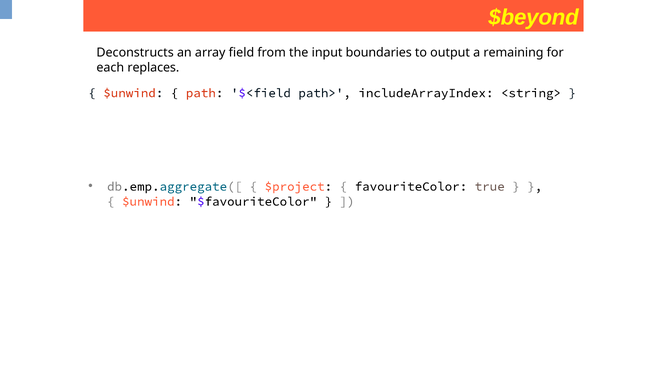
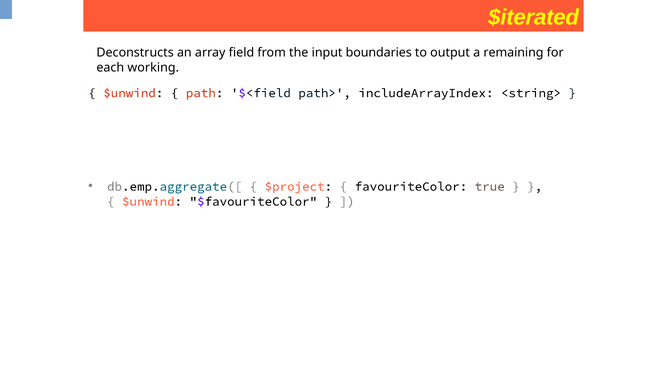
$beyond: $beyond -> $iterated (534, 17)
replaces: replaces -> working (153, 68)
